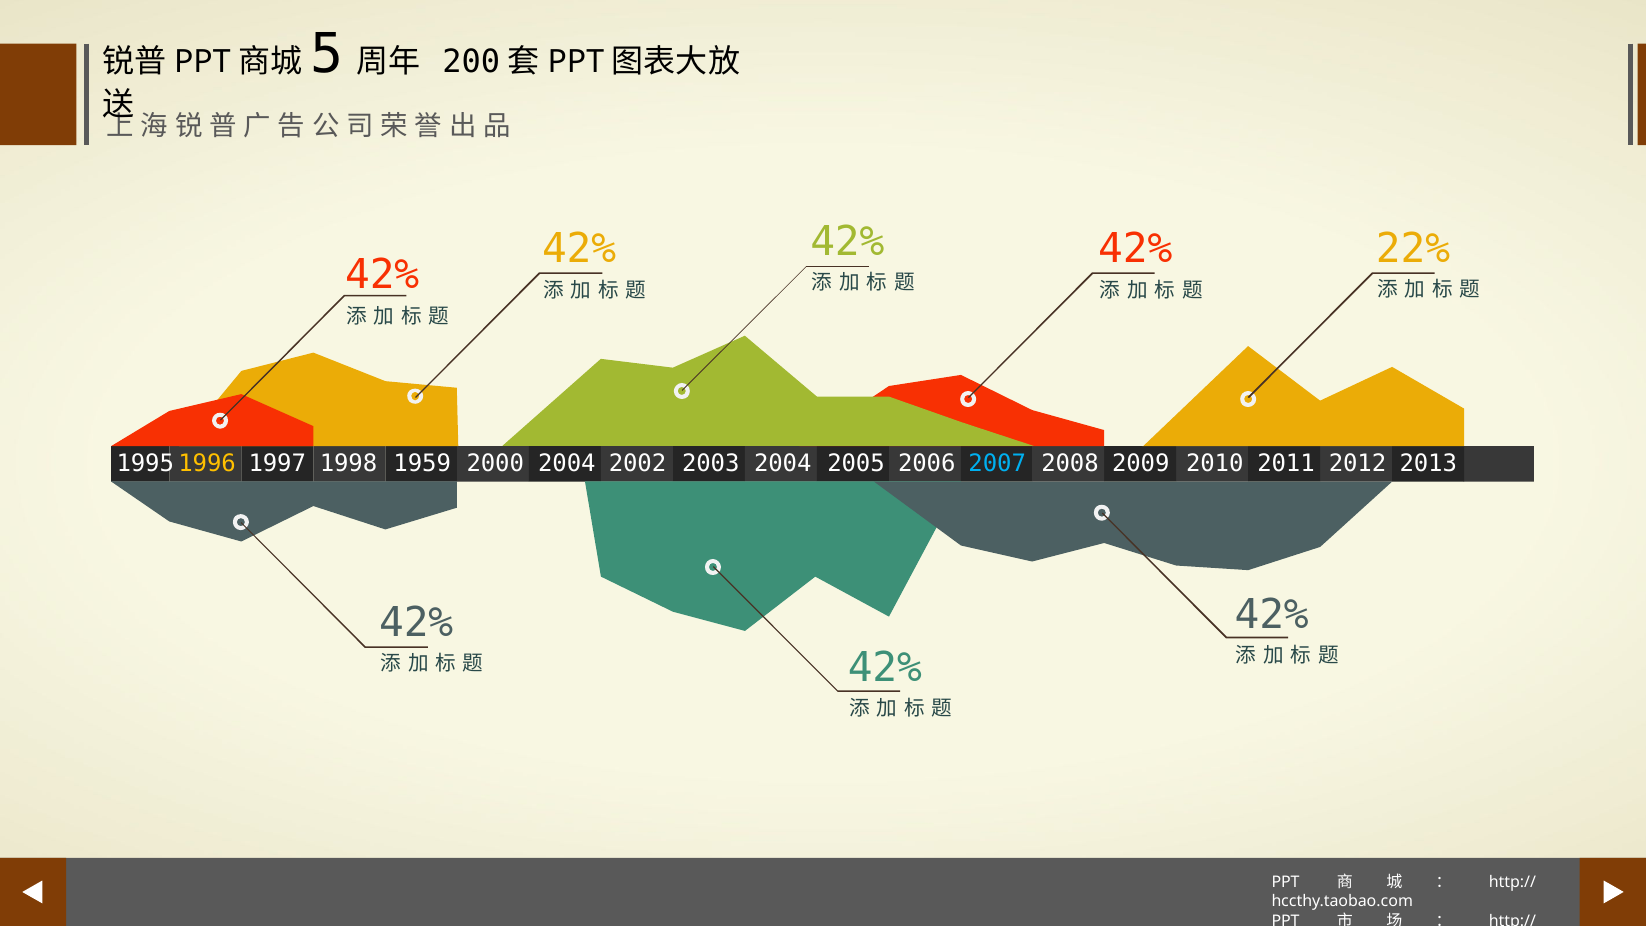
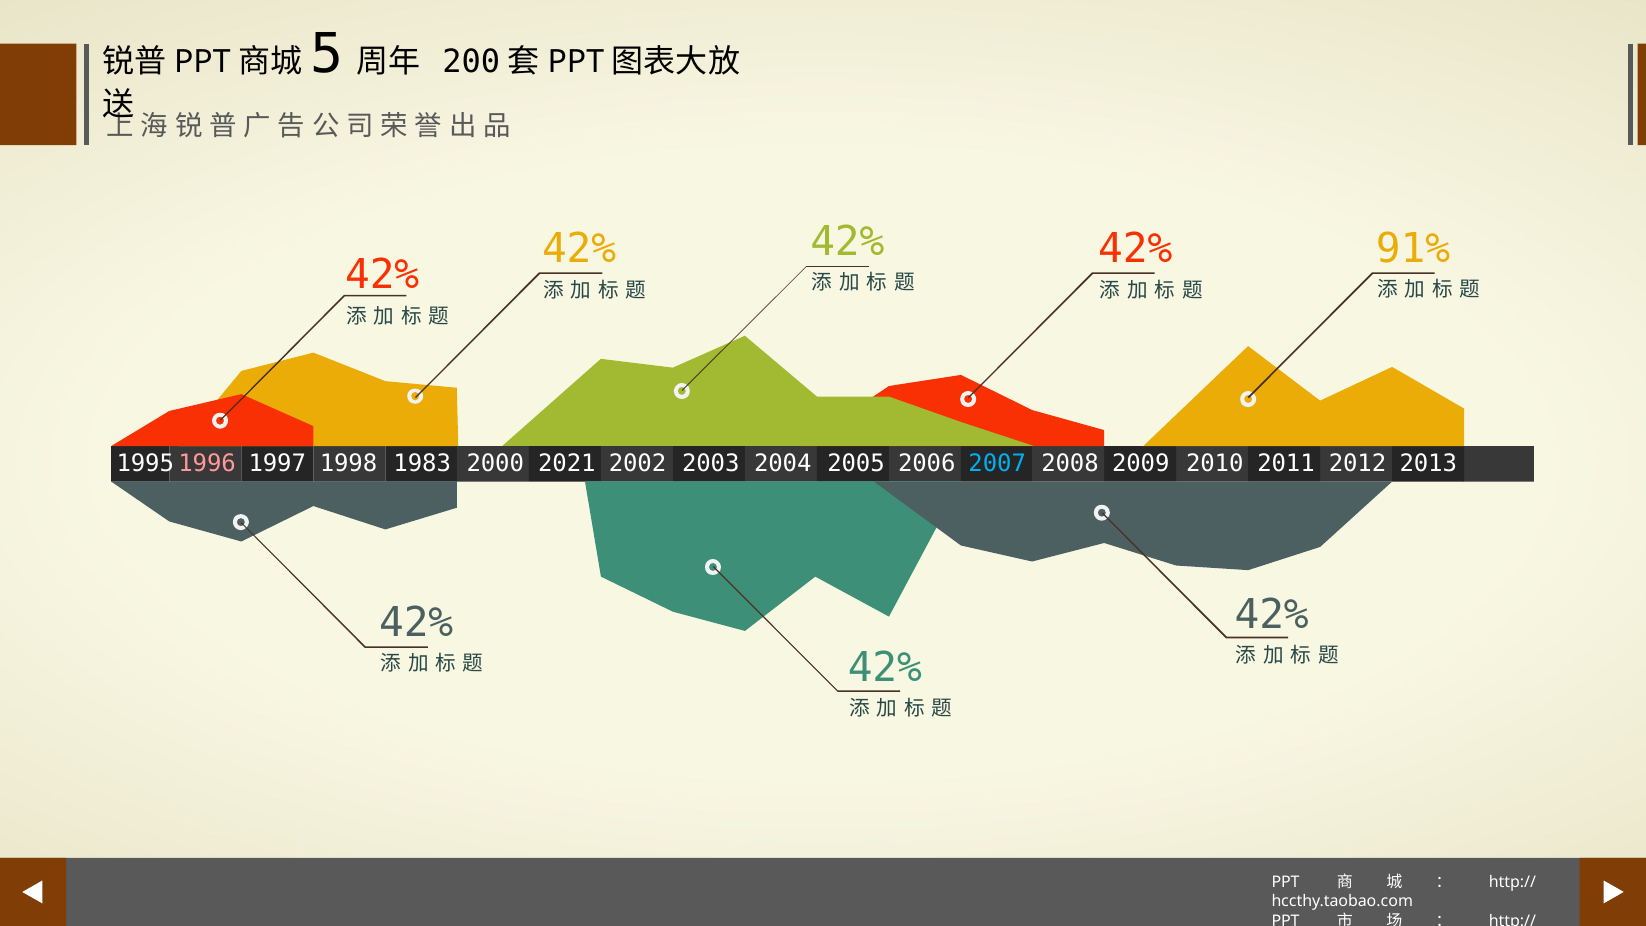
22%: 22% -> 91% (1413, 249)
1996 colour: yellow -> pink (207, 464)
1959: 1959 -> 1983 (422, 464)
2004: 2004 -> 2021 (567, 464)
